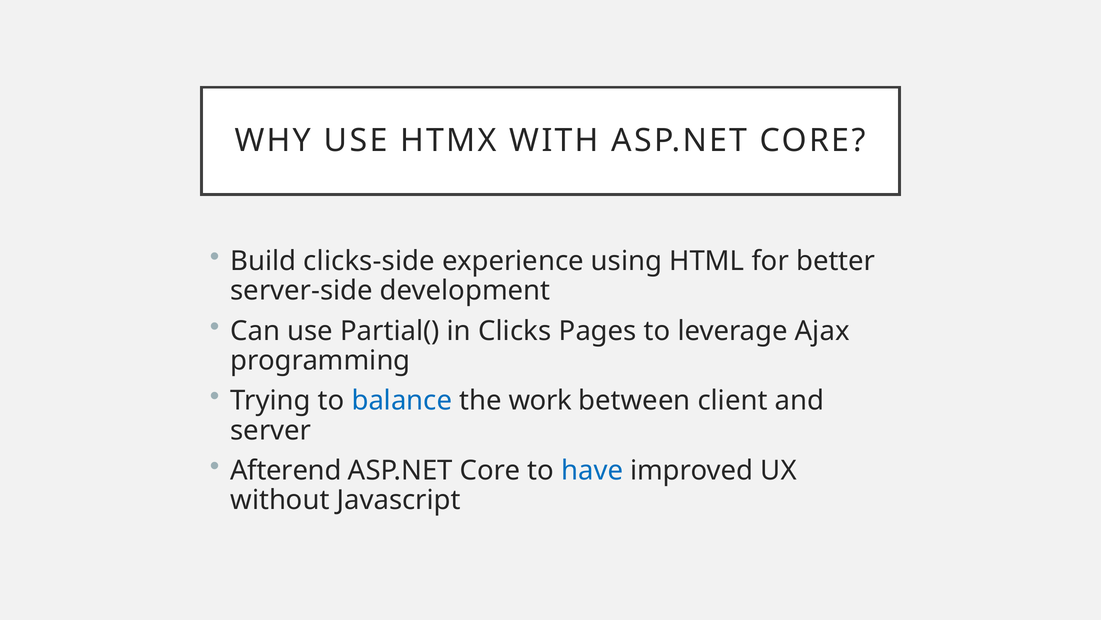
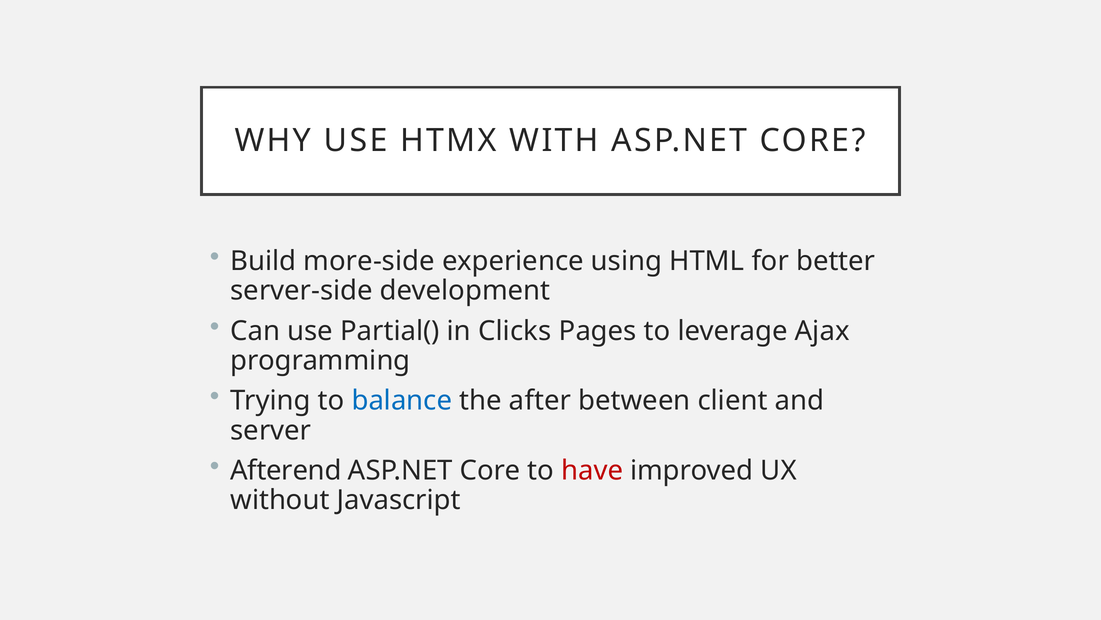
clicks-side: clicks-side -> more-side (369, 261)
work: work -> after (540, 400)
have colour: blue -> red (592, 470)
